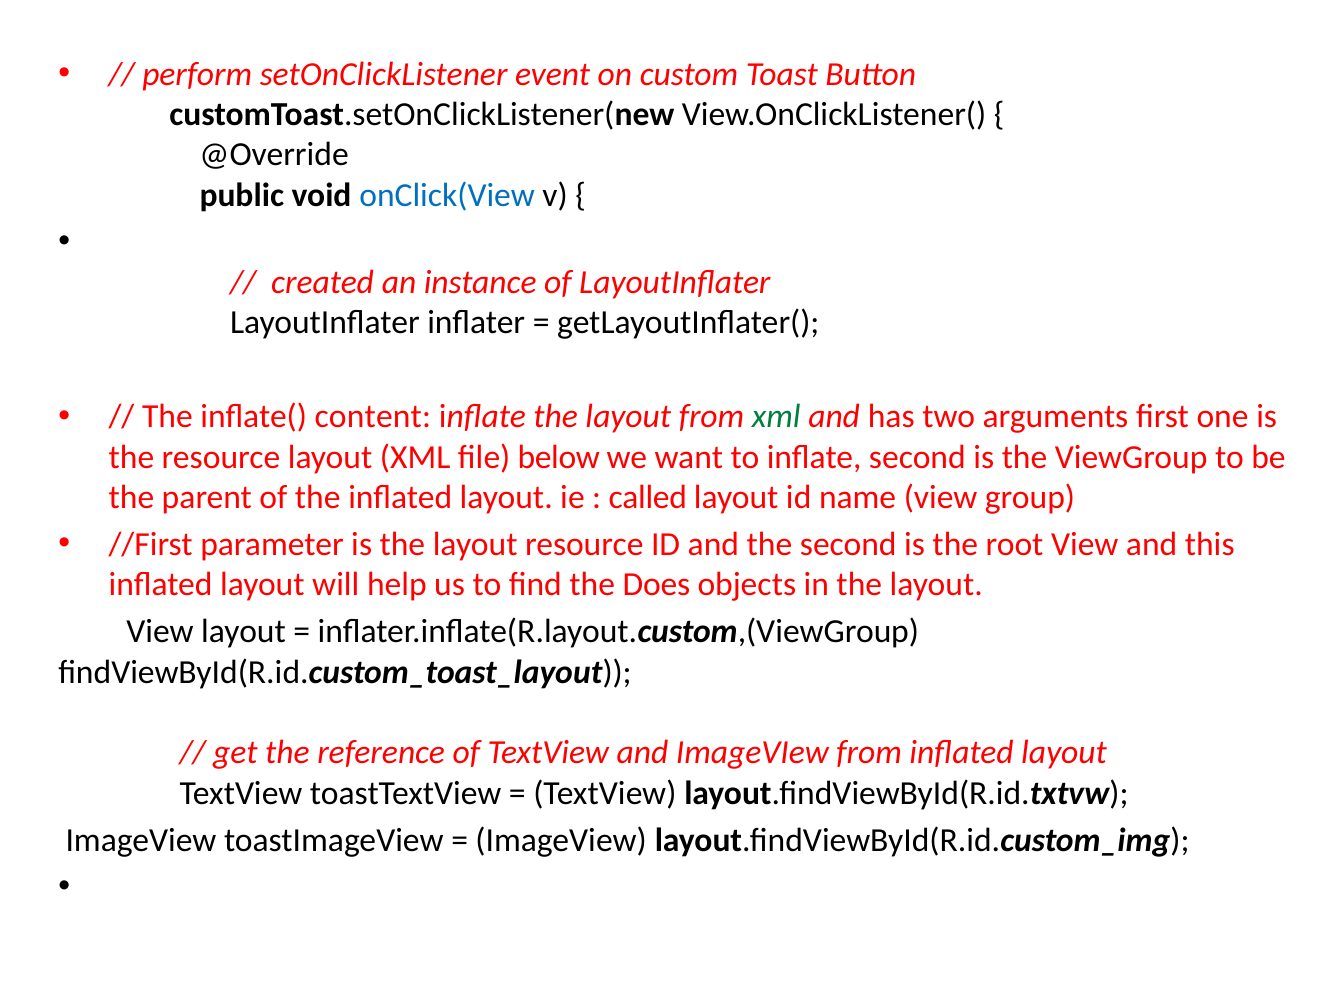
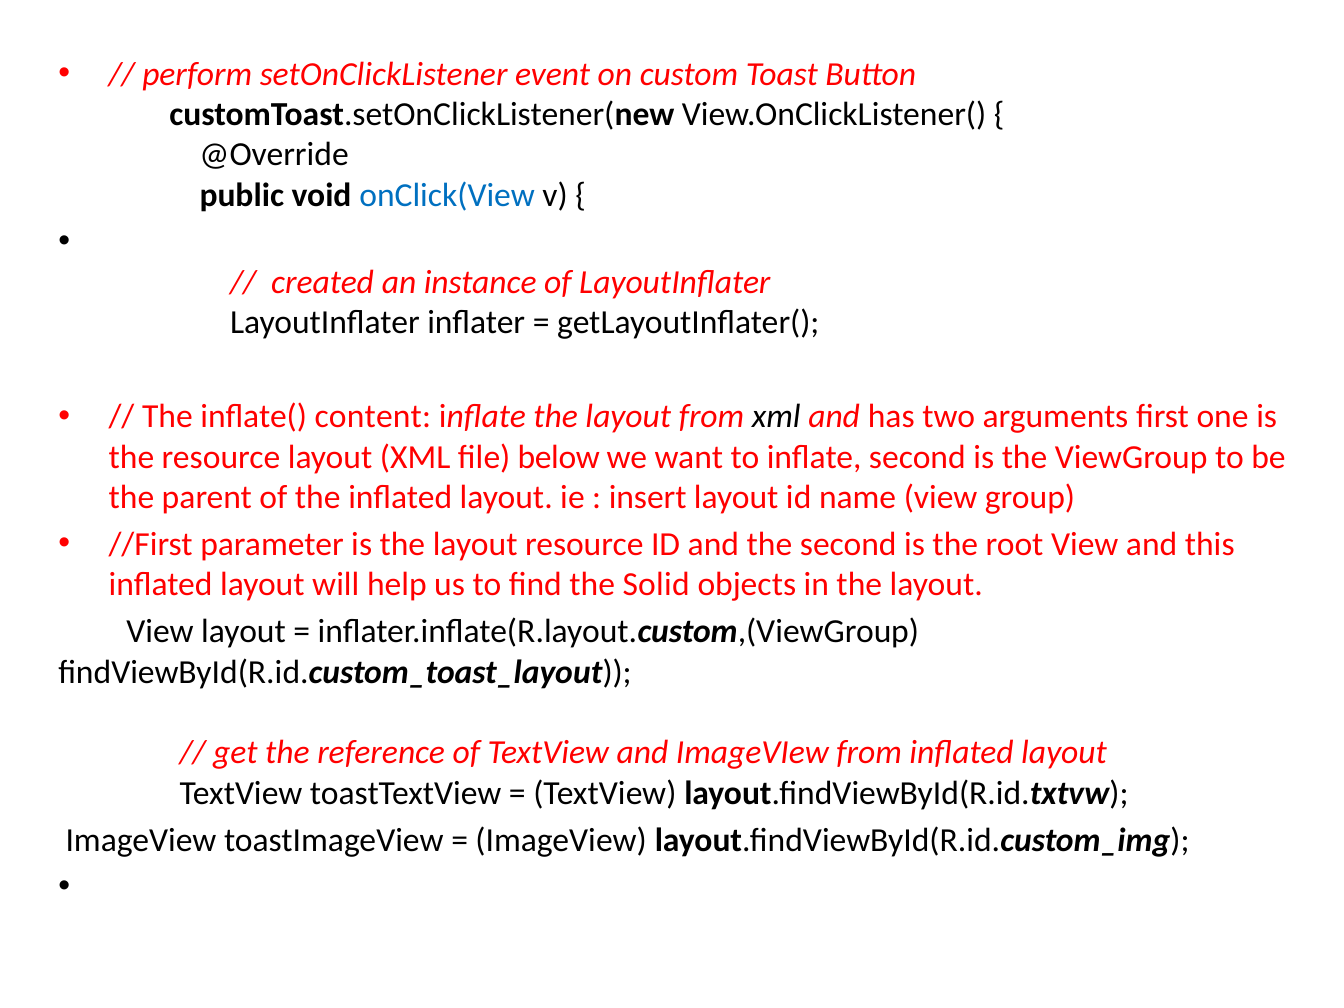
xml colour: green -> black (776, 417)
called: called -> insert (648, 497)
Does: Does -> Solid (656, 585)
